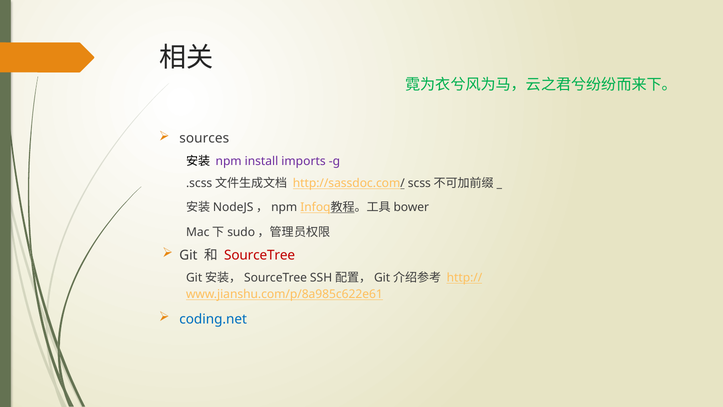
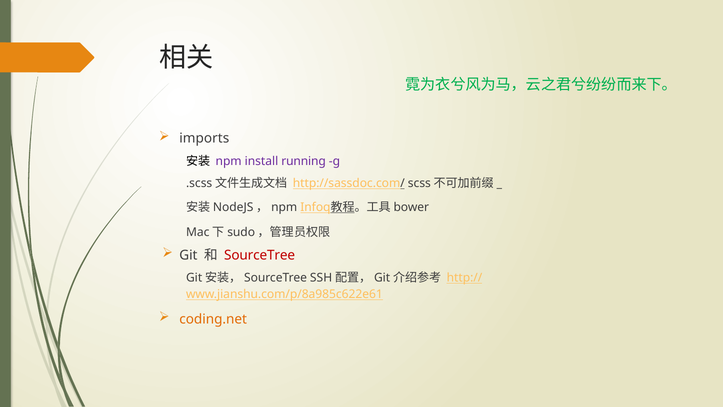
sources: sources -> imports (204, 138)
imports: imports -> running (304, 161)
coding.net colour: blue -> orange (213, 319)
